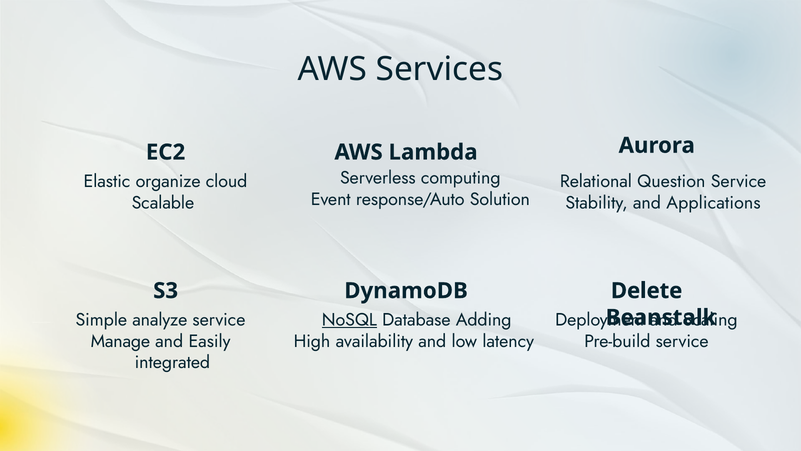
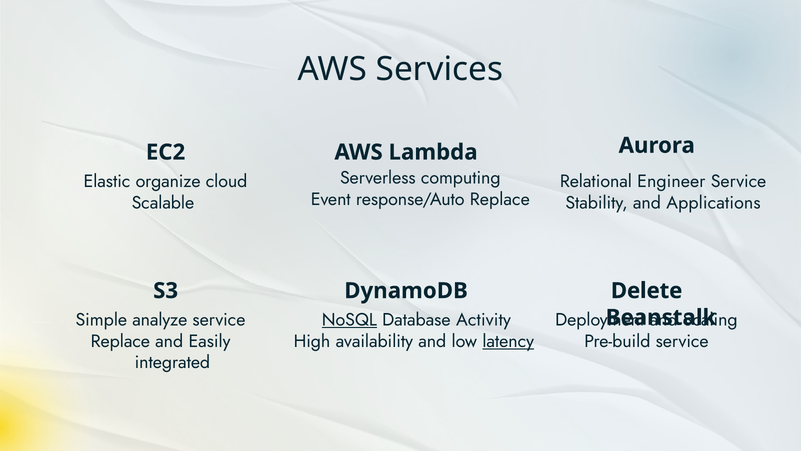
Question: Question -> Engineer (671, 181)
response/Auto Solution: Solution -> Replace (500, 199)
Adding: Adding -> Activity (483, 320)
Manage: Manage -> Replace (120, 341)
latency underline: none -> present (508, 341)
